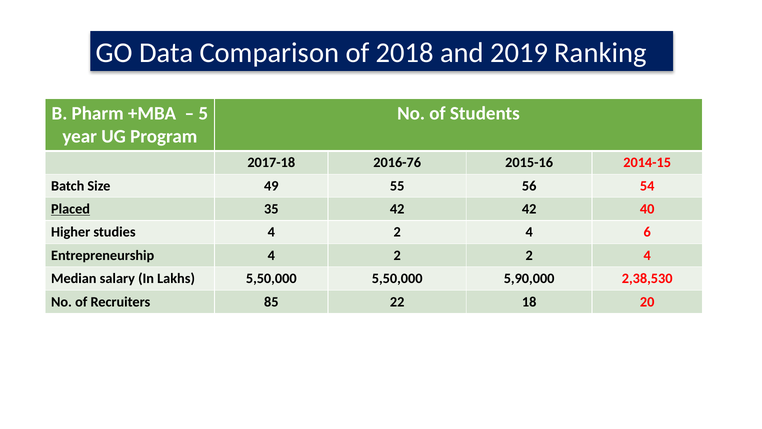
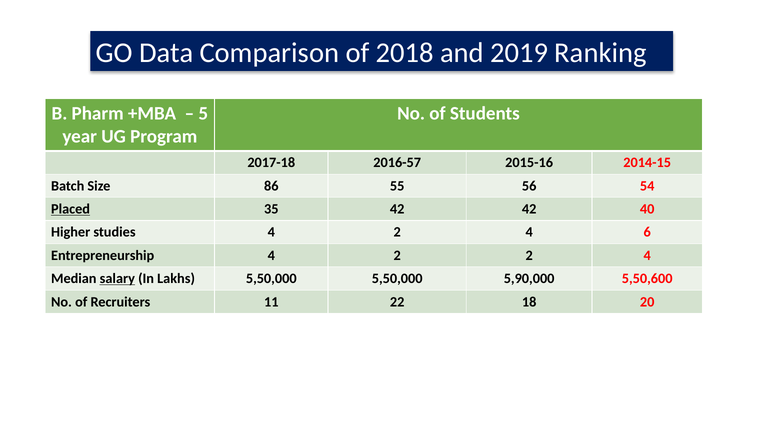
2016-76: 2016-76 -> 2016-57 (397, 163)
49: 49 -> 86 (271, 186)
salary underline: none -> present (117, 278)
2,38,530: 2,38,530 -> 5,50,600 (647, 278)
85: 85 -> 11 (271, 302)
